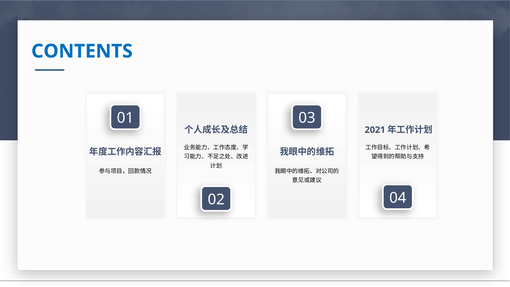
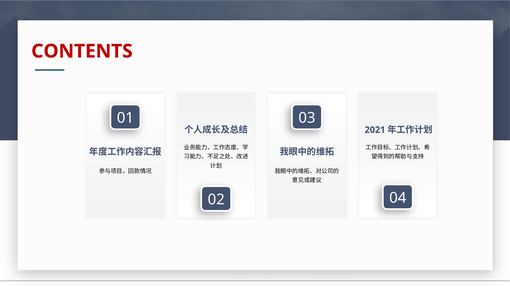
CONTENTS colour: blue -> red (82, 51)
